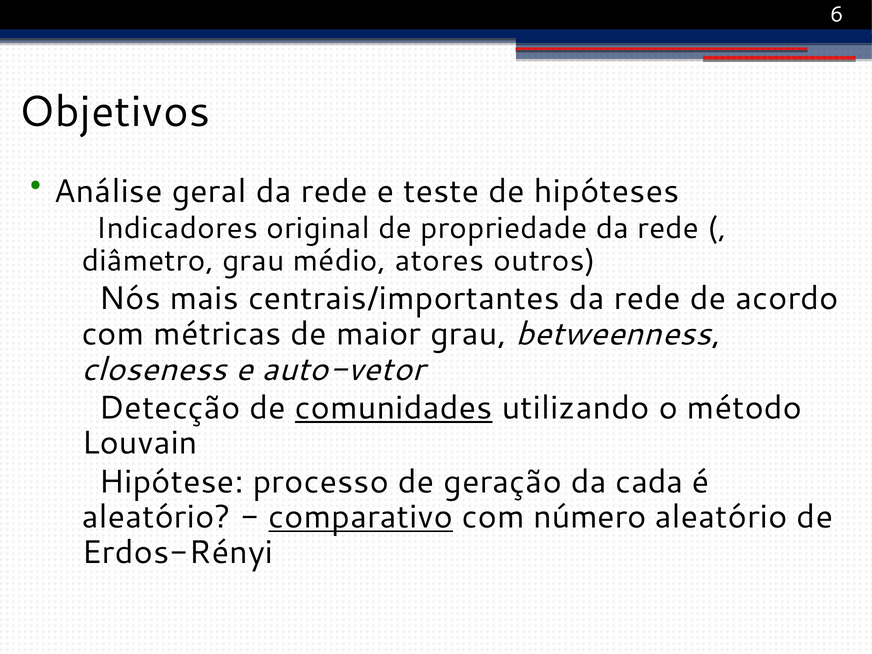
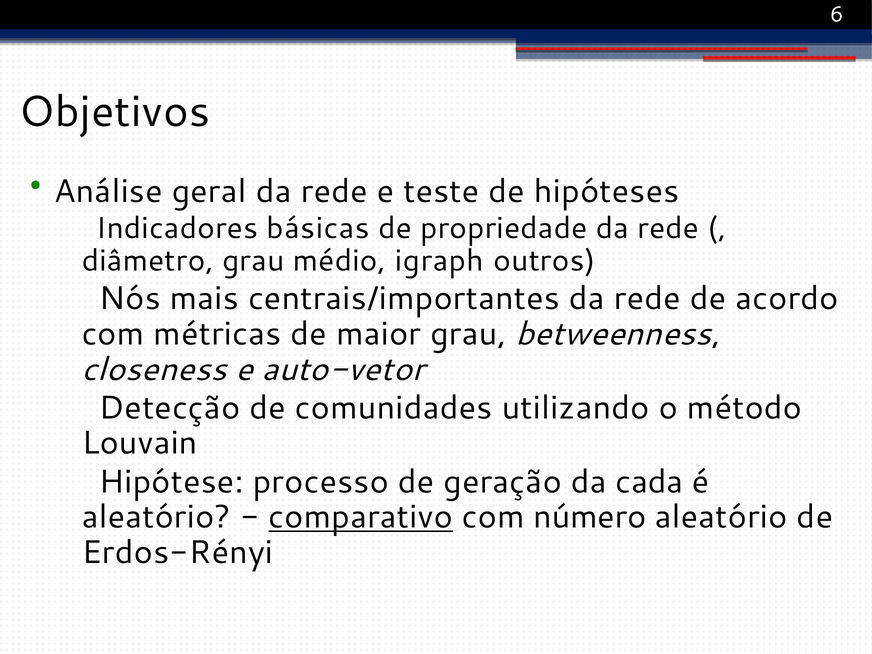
original: original -> básicas (318, 228)
atores: atores -> igraph (439, 261)
comunidades underline: present -> none (394, 408)
